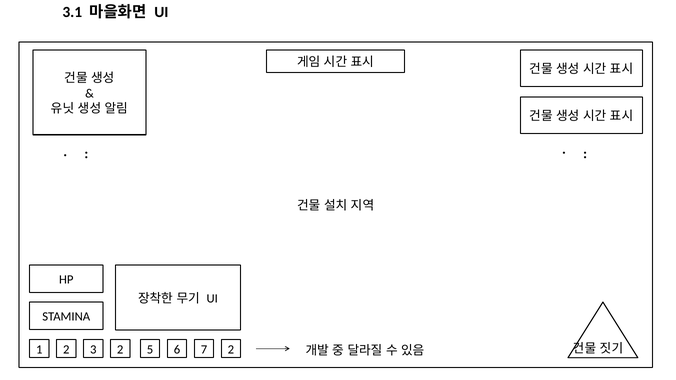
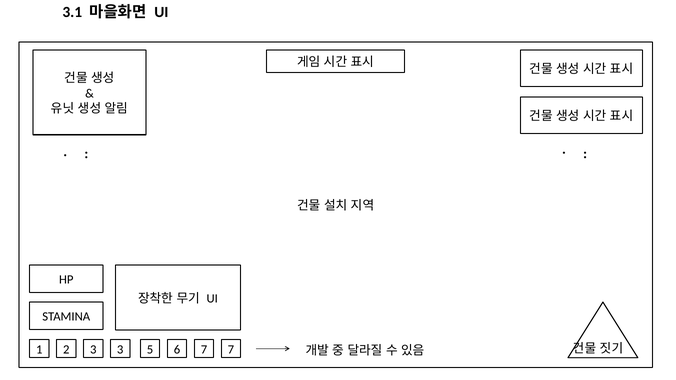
3 2: 2 -> 3 (120, 350)
7 2: 2 -> 7 (231, 350)
